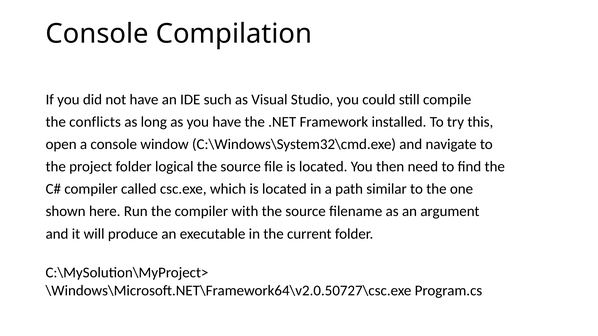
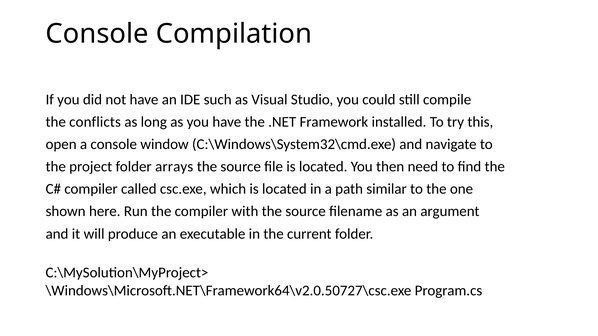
logical: logical -> arrays (174, 167)
